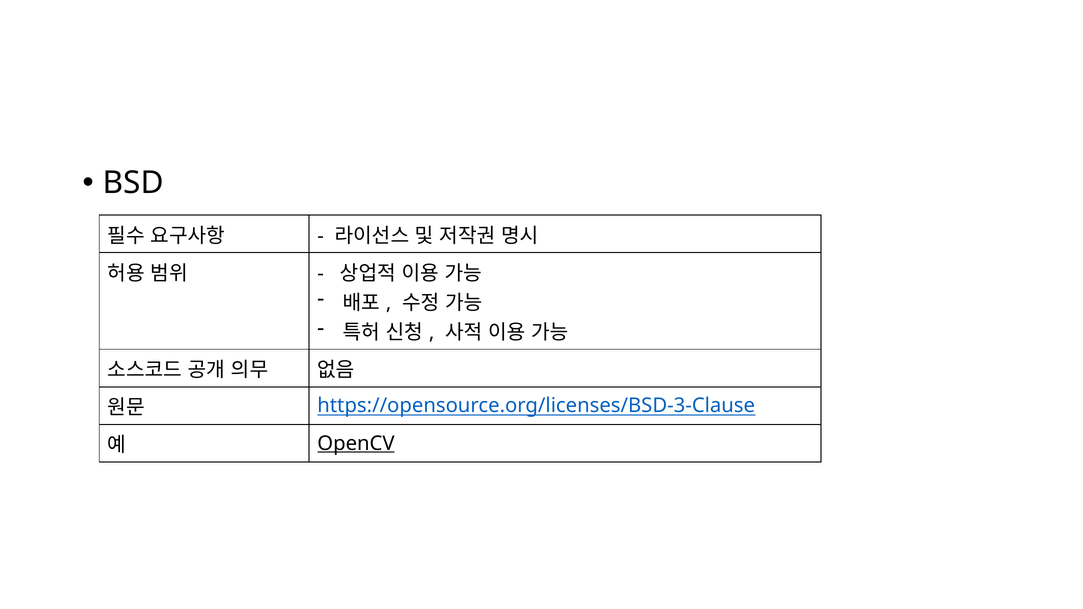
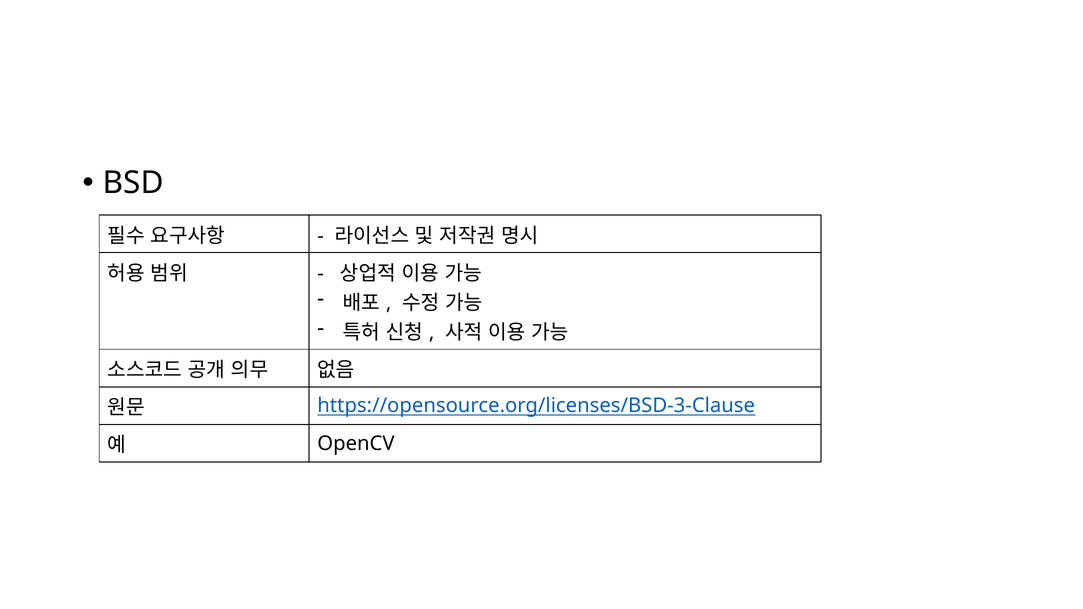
OpenCV underline: present -> none (356, 443)
